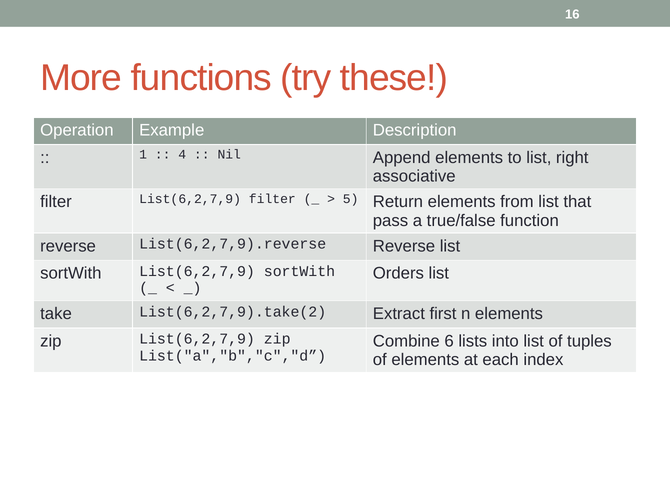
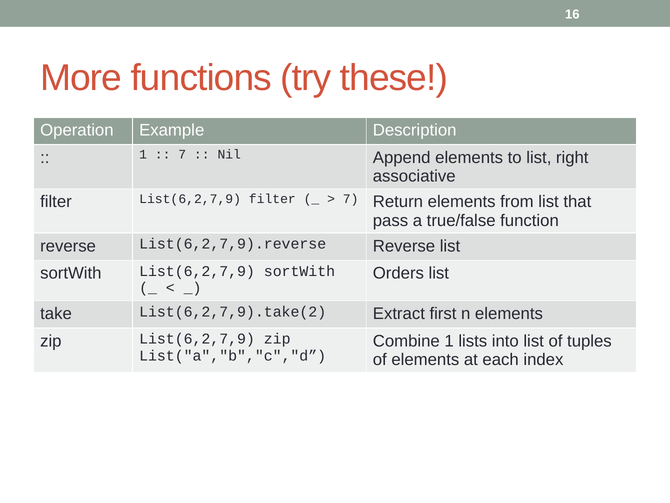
4: 4 -> 7 (182, 154)
5: 5 -> 7 (351, 199)
Combine 6: 6 -> 1 (449, 341)
